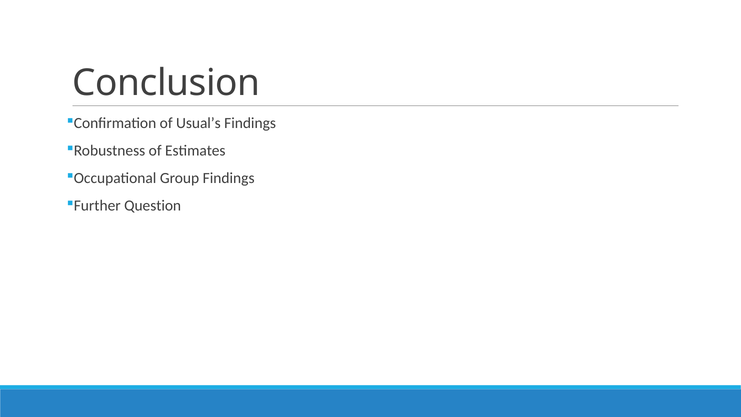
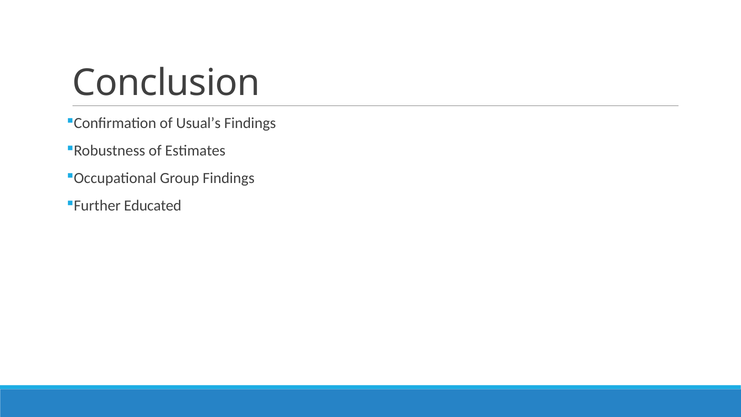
Question: Question -> Educated (153, 206)
